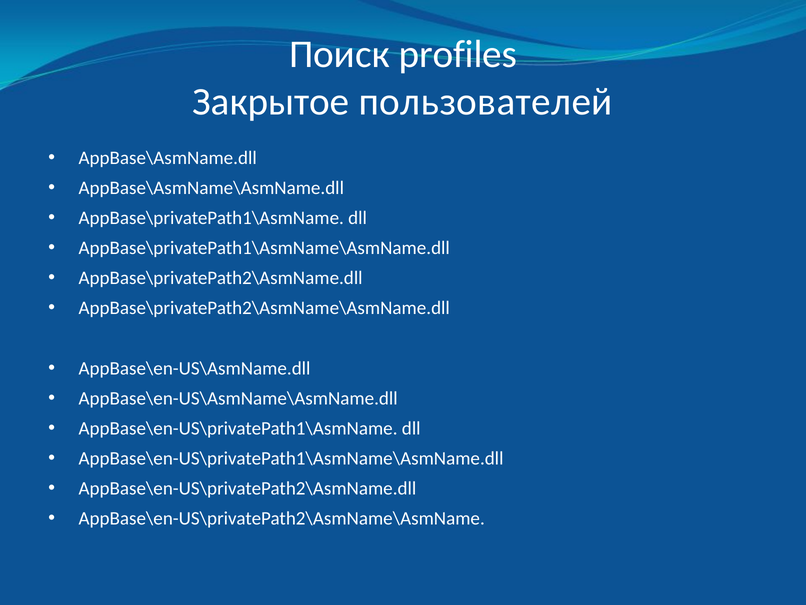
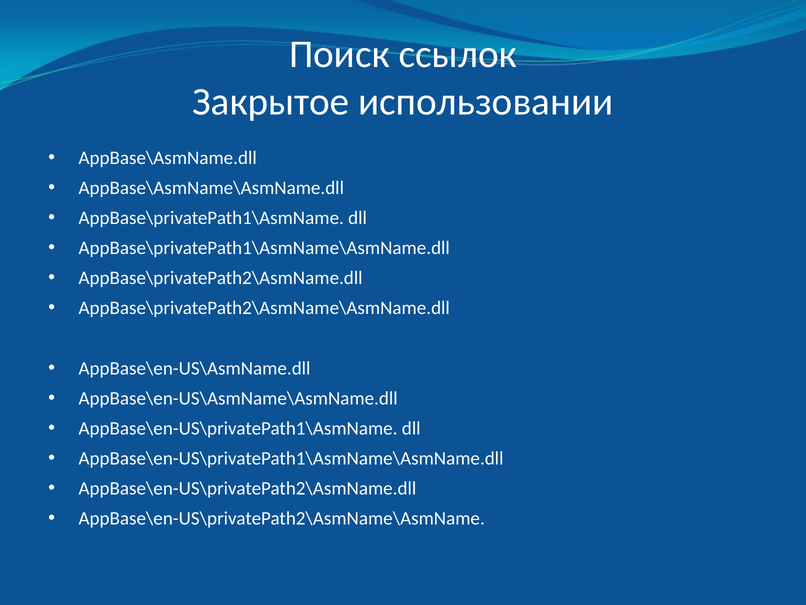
profiles: profiles -> ссылок (458, 54)
пользователей: пользователей -> использовании (486, 101)
